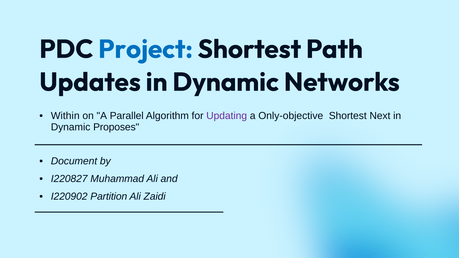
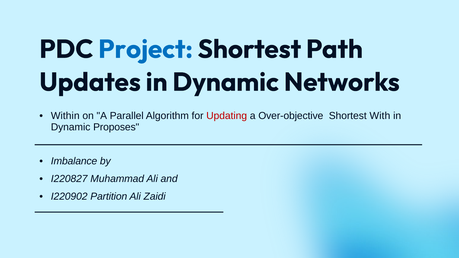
Updating colour: purple -> red (227, 116)
Only-objective: Only-objective -> Over-objective (291, 116)
Next: Next -> With (380, 116)
Document: Document -> Imbalance (74, 161)
